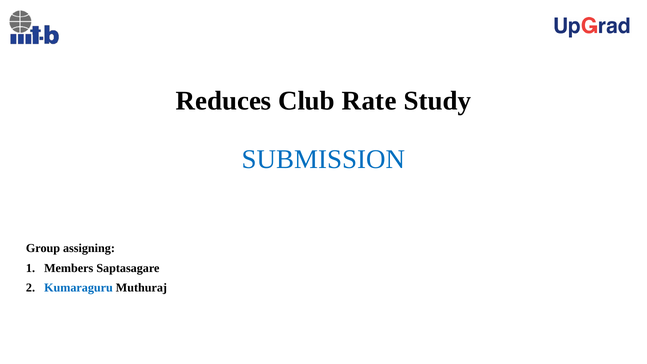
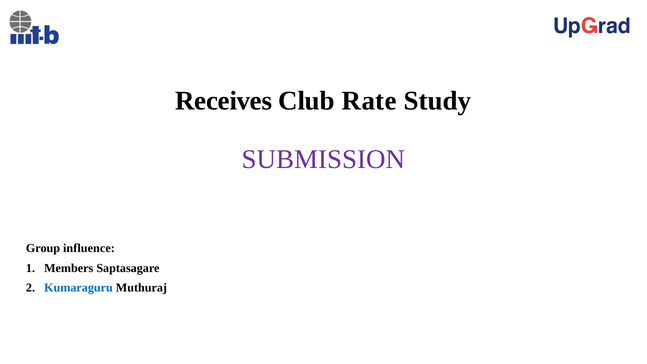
Reduces: Reduces -> Receives (224, 101)
SUBMISSION colour: blue -> purple (323, 159)
assigning: assigning -> influence (89, 248)
